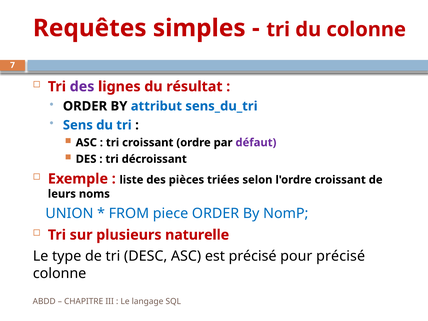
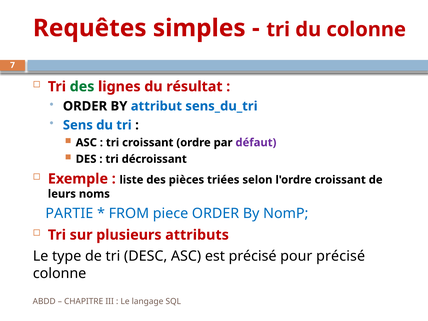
des colour: purple -> green (82, 87)
UNION: UNION -> PARTIE (69, 214)
naturelle: naturelle -> attributs (197, 235)
